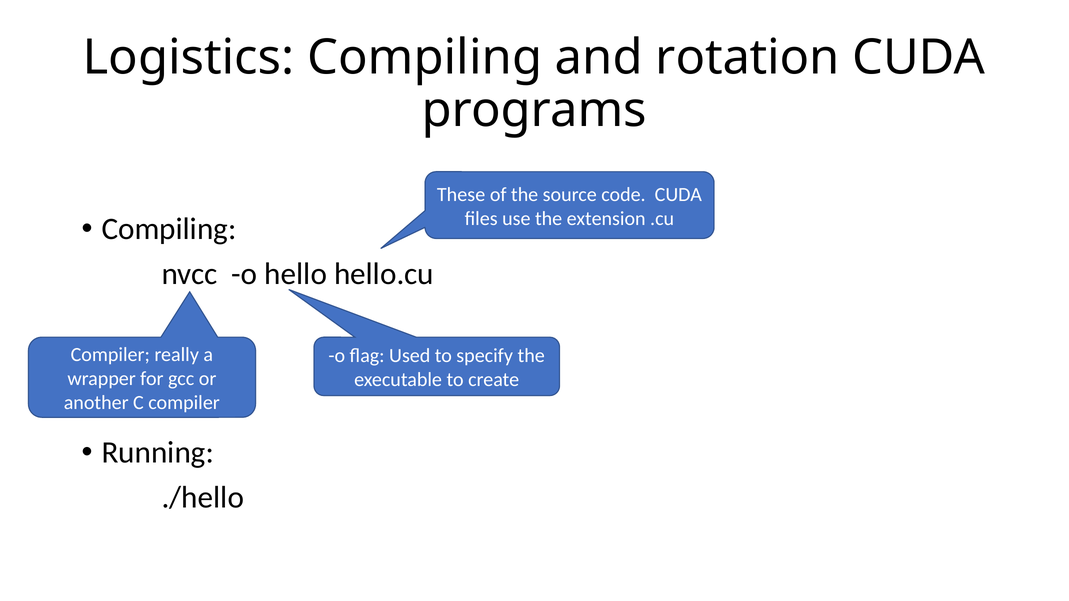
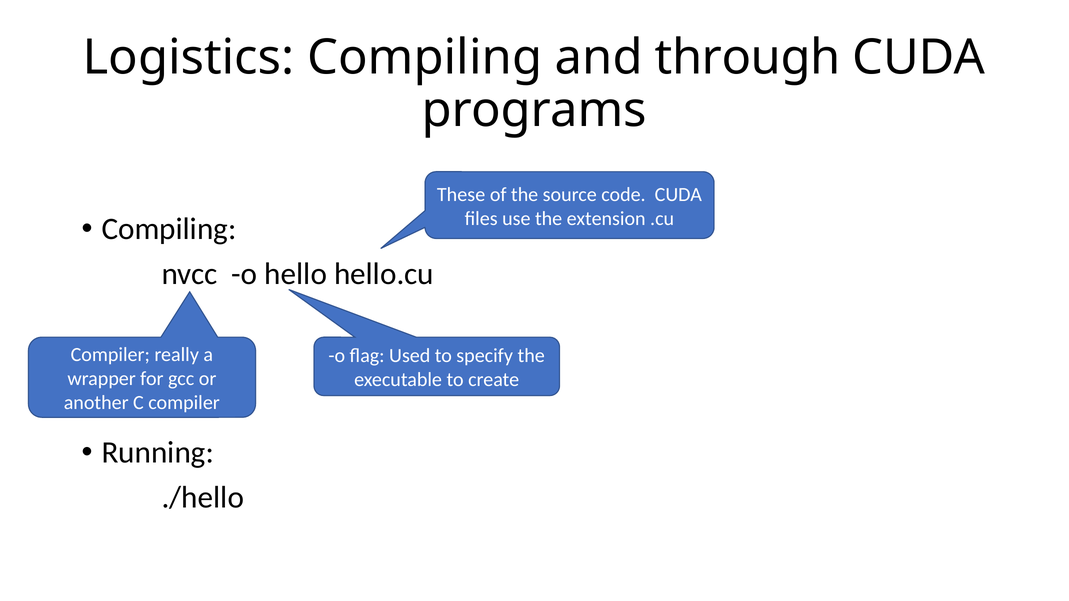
rotation: rotation -> through (748, 57)
